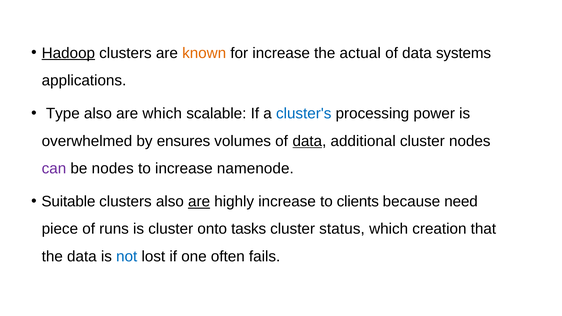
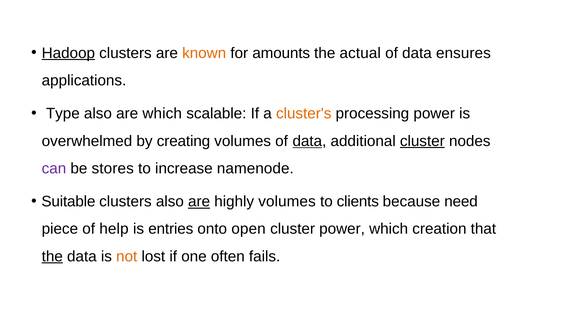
for increase: increase -> amounts (281, 53)
systems: systems -> ensures (463, 53)
cluster's colour: blue -> orange (304, 114)
ensures: ensures -> creating (183, 141)
cluster underline: none -> present (422, 141)
be nodes: nodes -> stores (113, 168)
highly increase: increase -> volumes (287, 202)
runs: runs -> help (114, 229)
is cluster: cluster -> entries (171, 229)
tasks: tasks -> open (249, 229)
cluster status: status -> power (342, 229)
the underline: none -> present (52, 256)
not colour: blue -> orange (127, 256)
